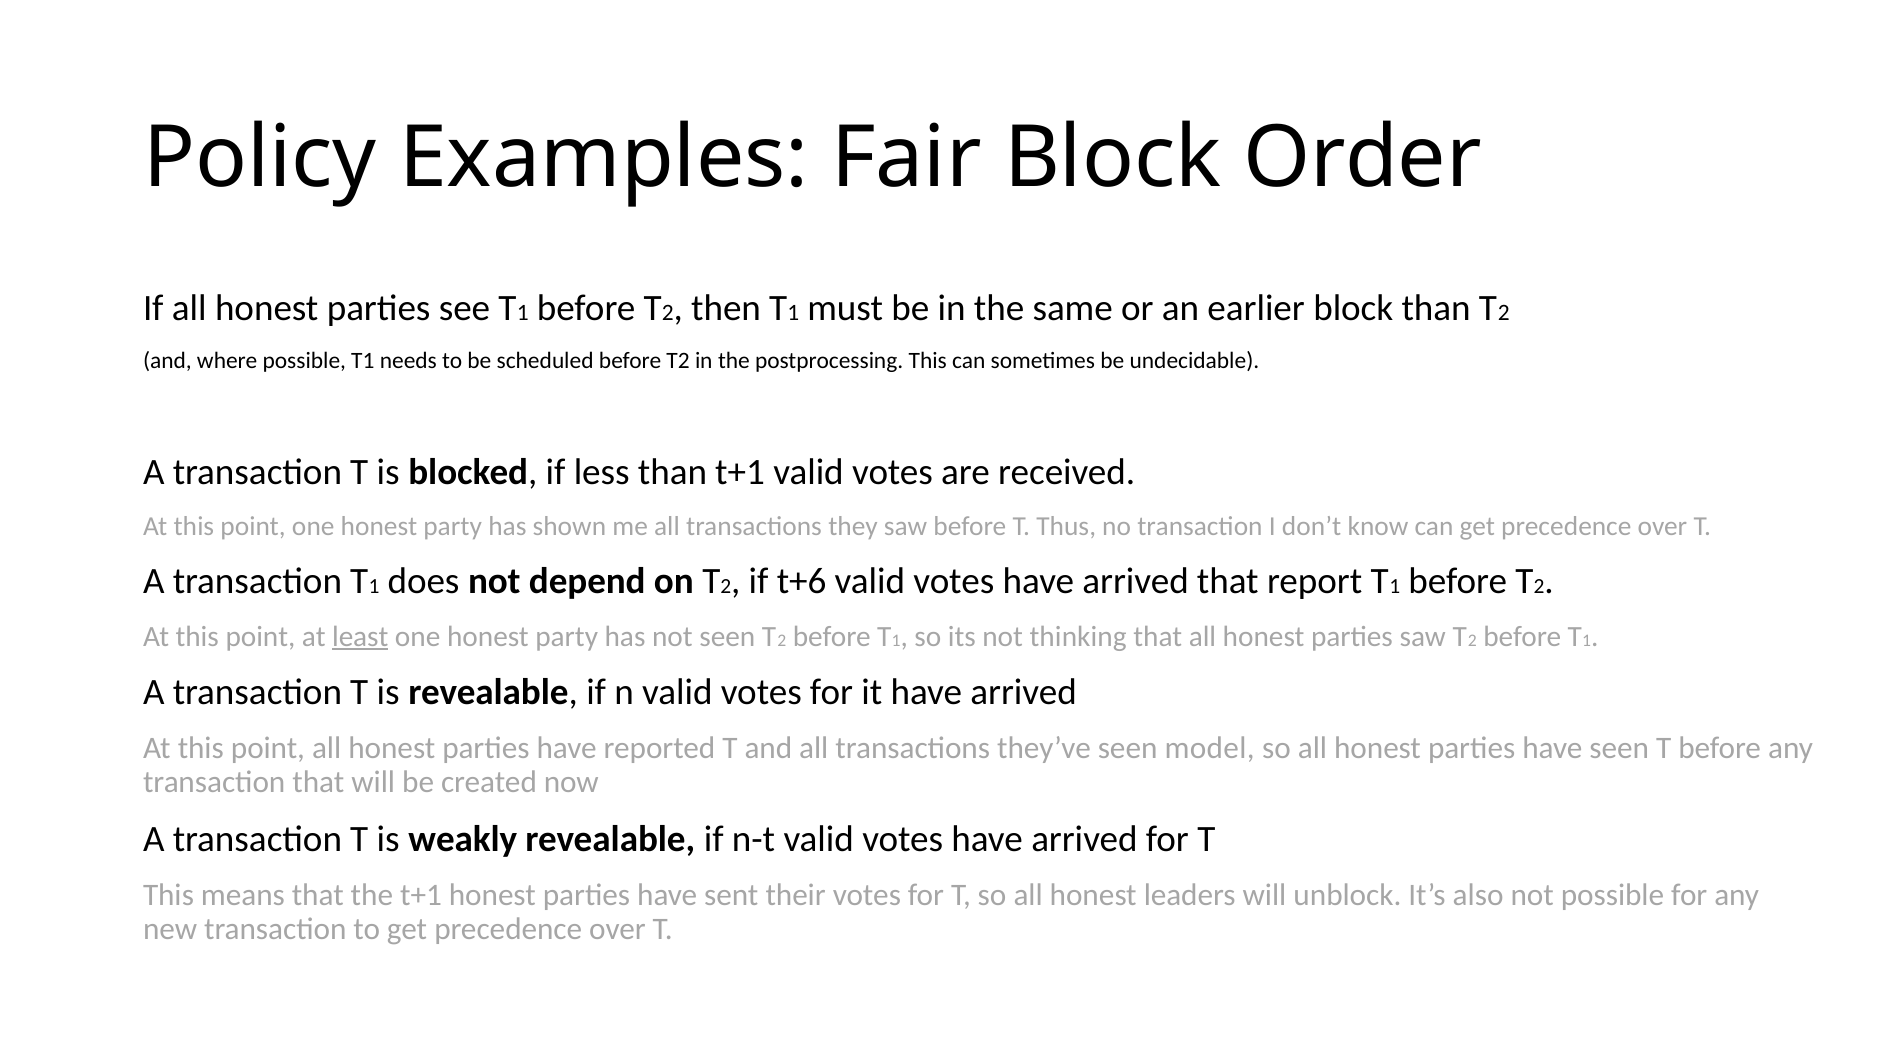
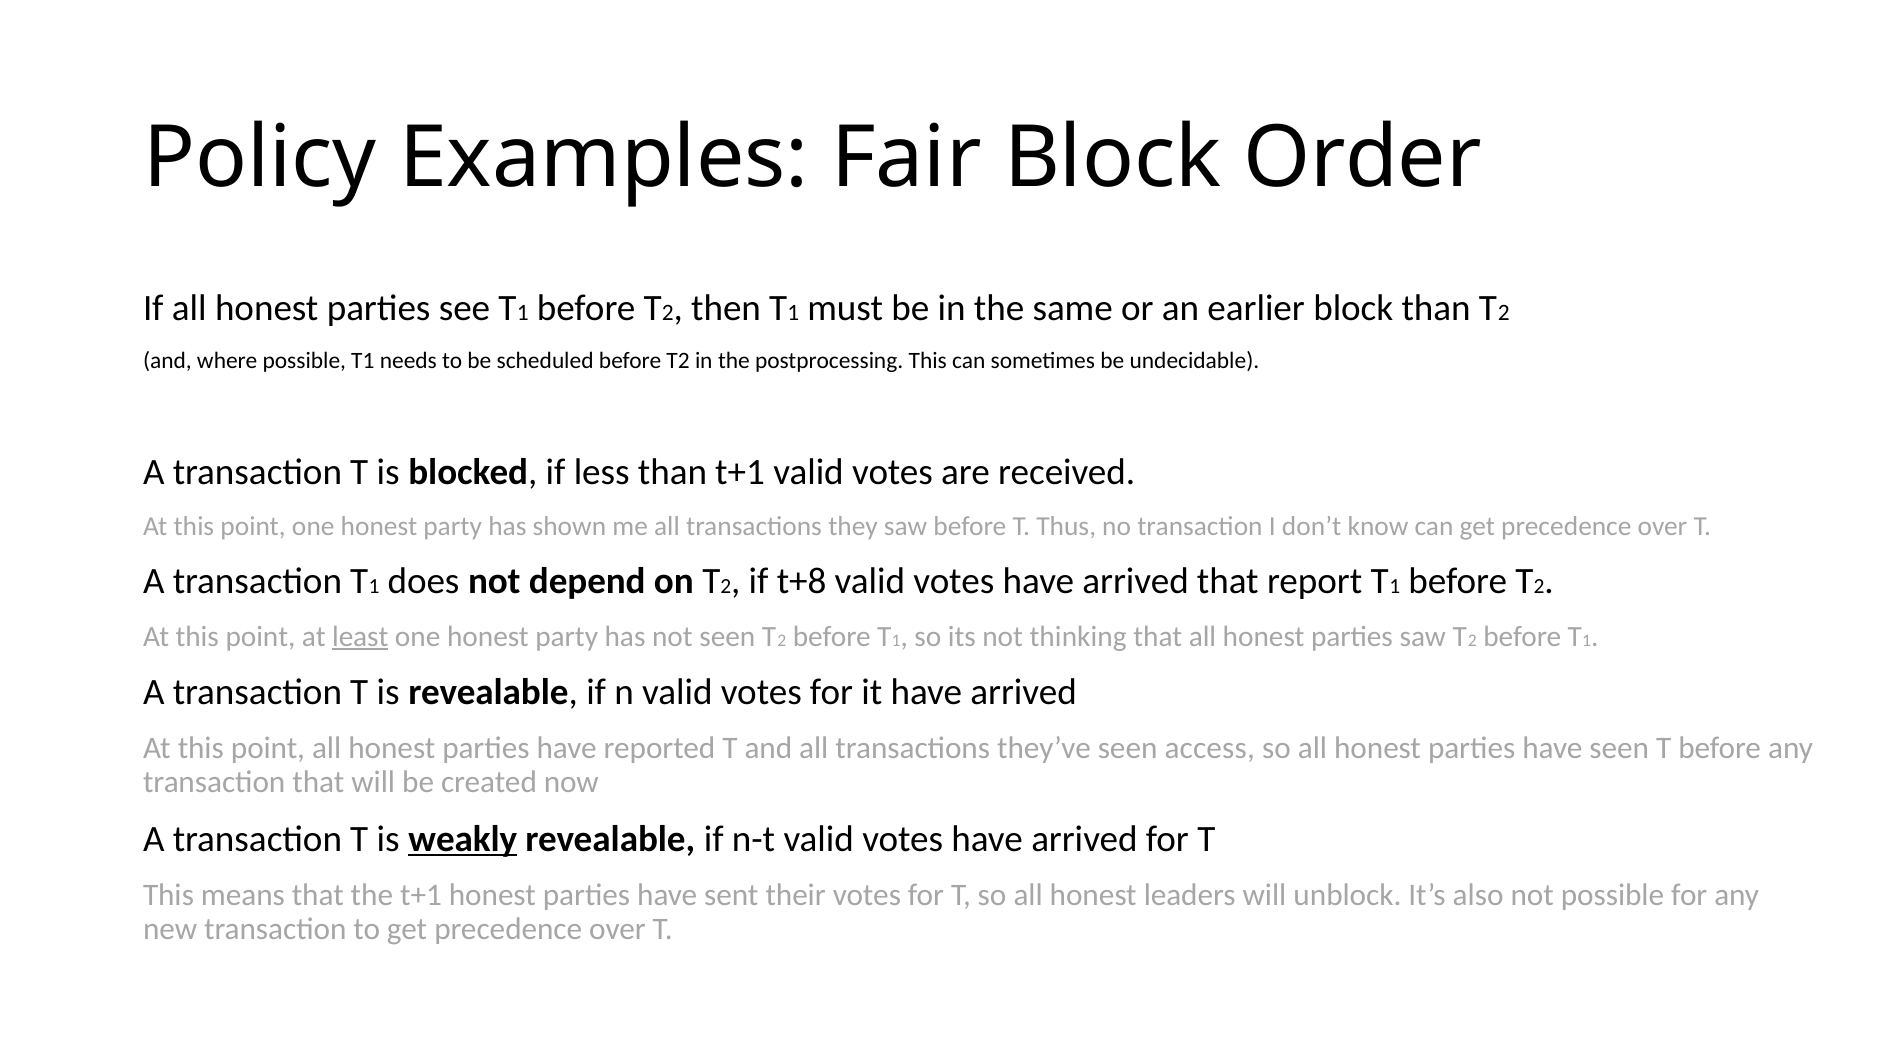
t+6: t+6 -> t+8 (802, 581)
model: model -> access (1210, 748)
weakly underline: none -> present (463, 839)
